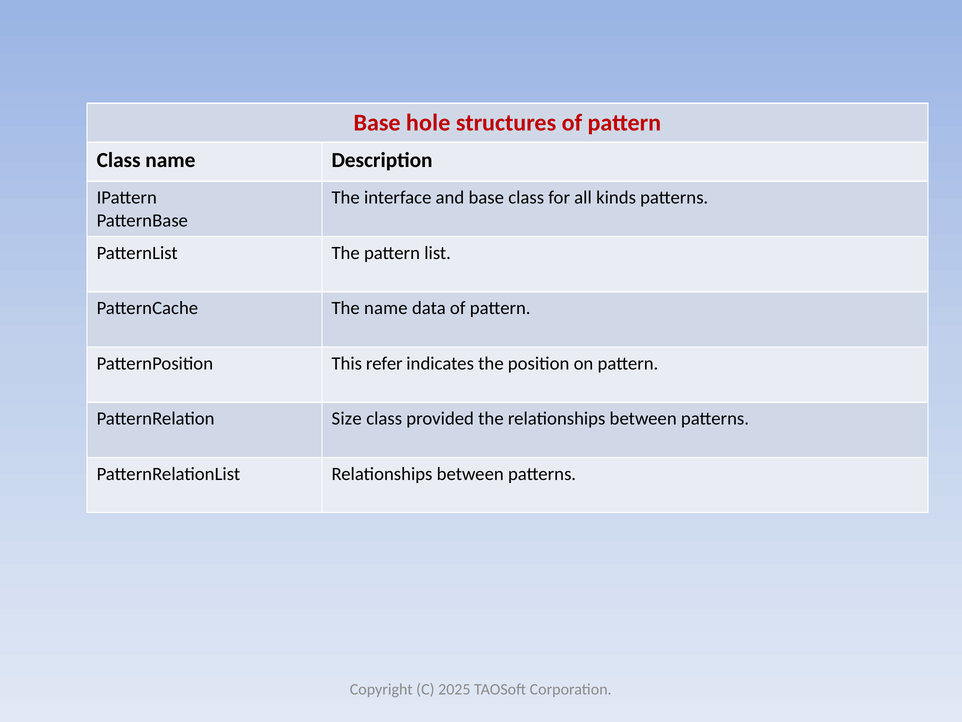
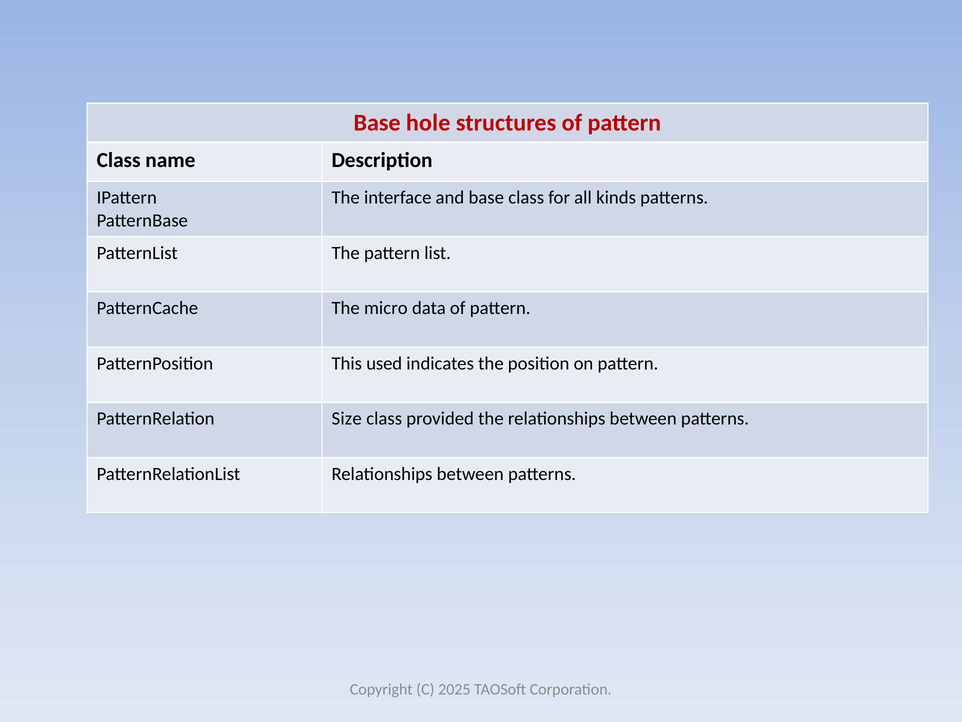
The name: name -> micro (386, 308)
refer: refer -> used (384, 363)
